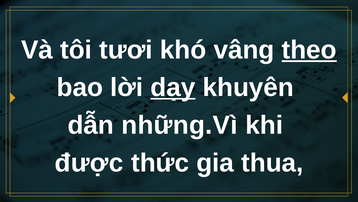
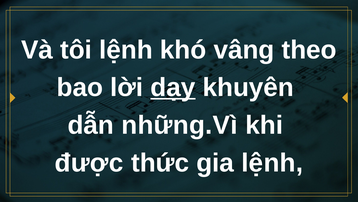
tôi tươi: tươi -> lệnh (126, 50)
theo underline: present -> none (309, 50)
gia thua: thua -> lệnh (272, 162)
